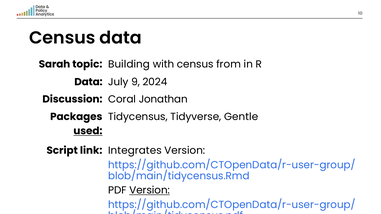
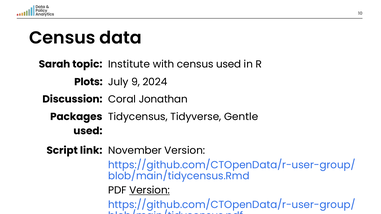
Building: Building -> Institute (129, 64)
census from: from -> used (229, 64)
Data: Data -> Plots (88, 82)
used underline: present -> none (88, 131)
Integrates: Integrates -> November (135, 151)
